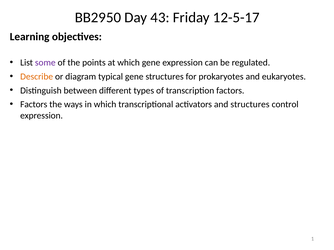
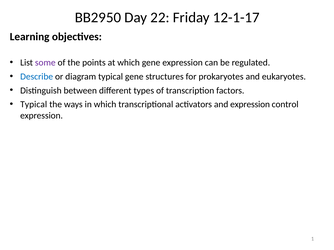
43: 43 -> 22 (160, 17)
12-5-17: 12-5-17 -> 12-1-17 (236, 17)
Describe colour: orange -> blue (37, 77)
Factors: Factors -> Typical (34, 105)
and structures: structures -> expression (250, 105)
